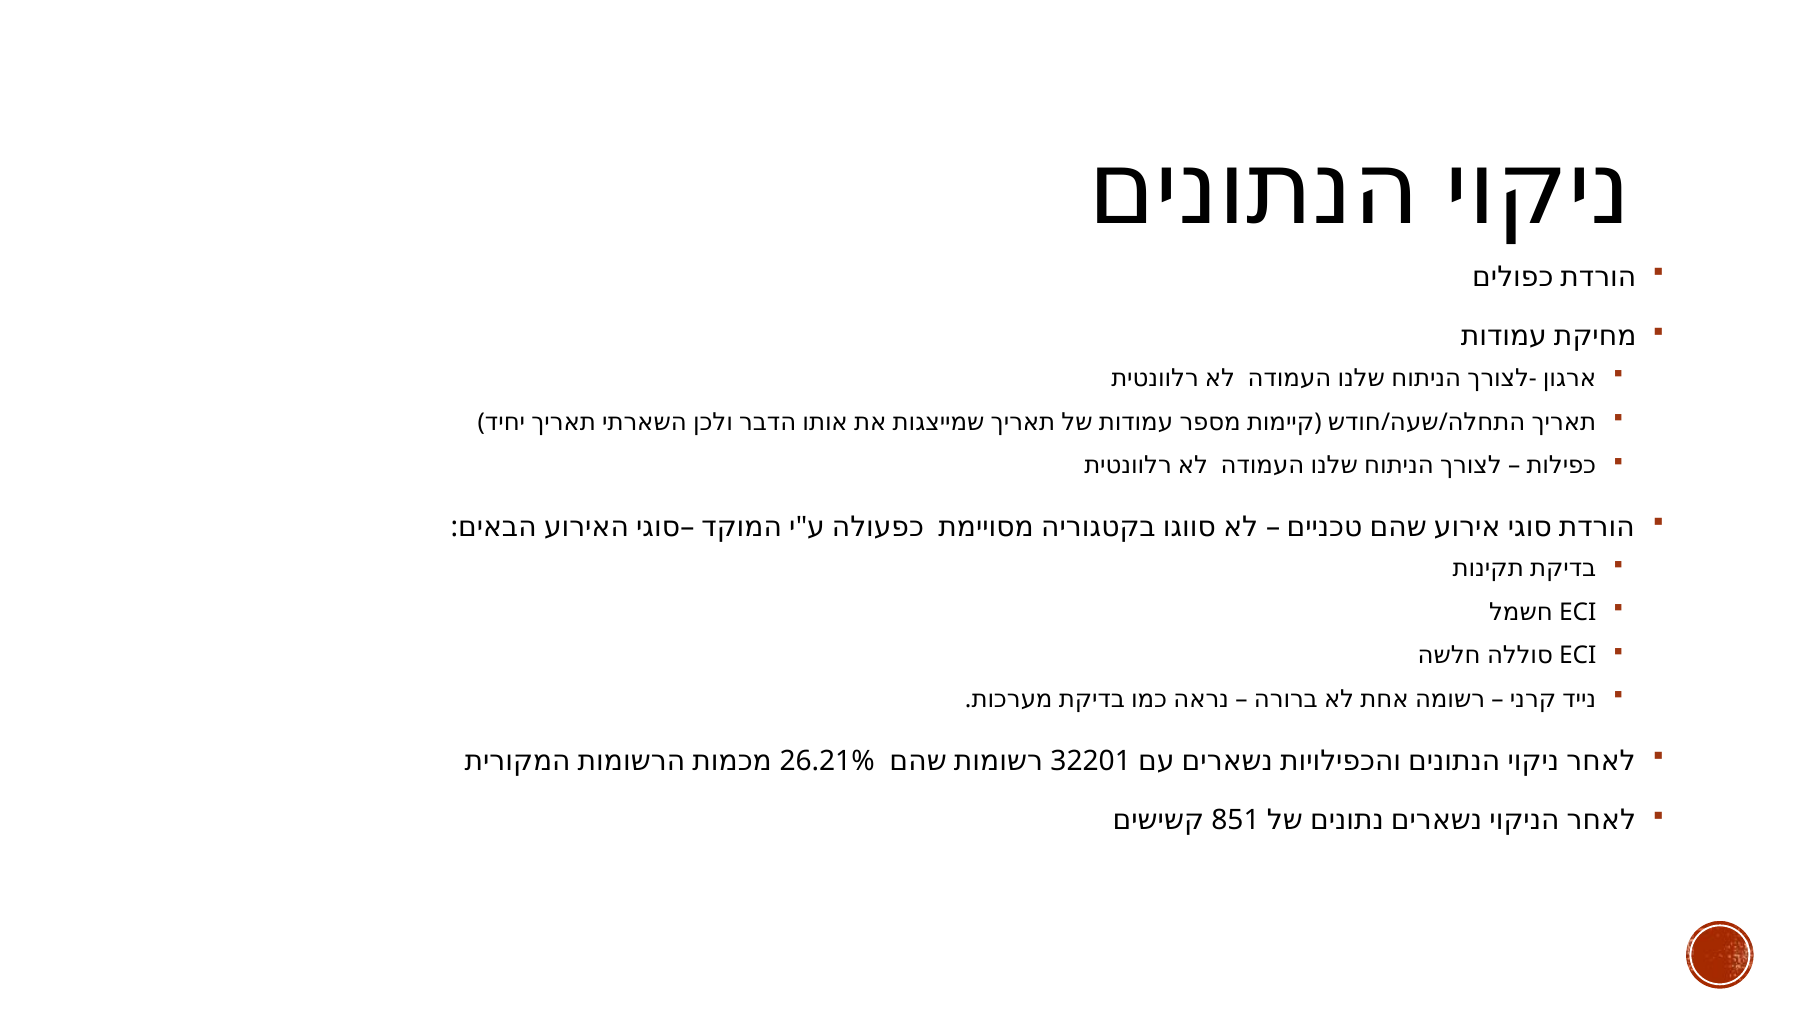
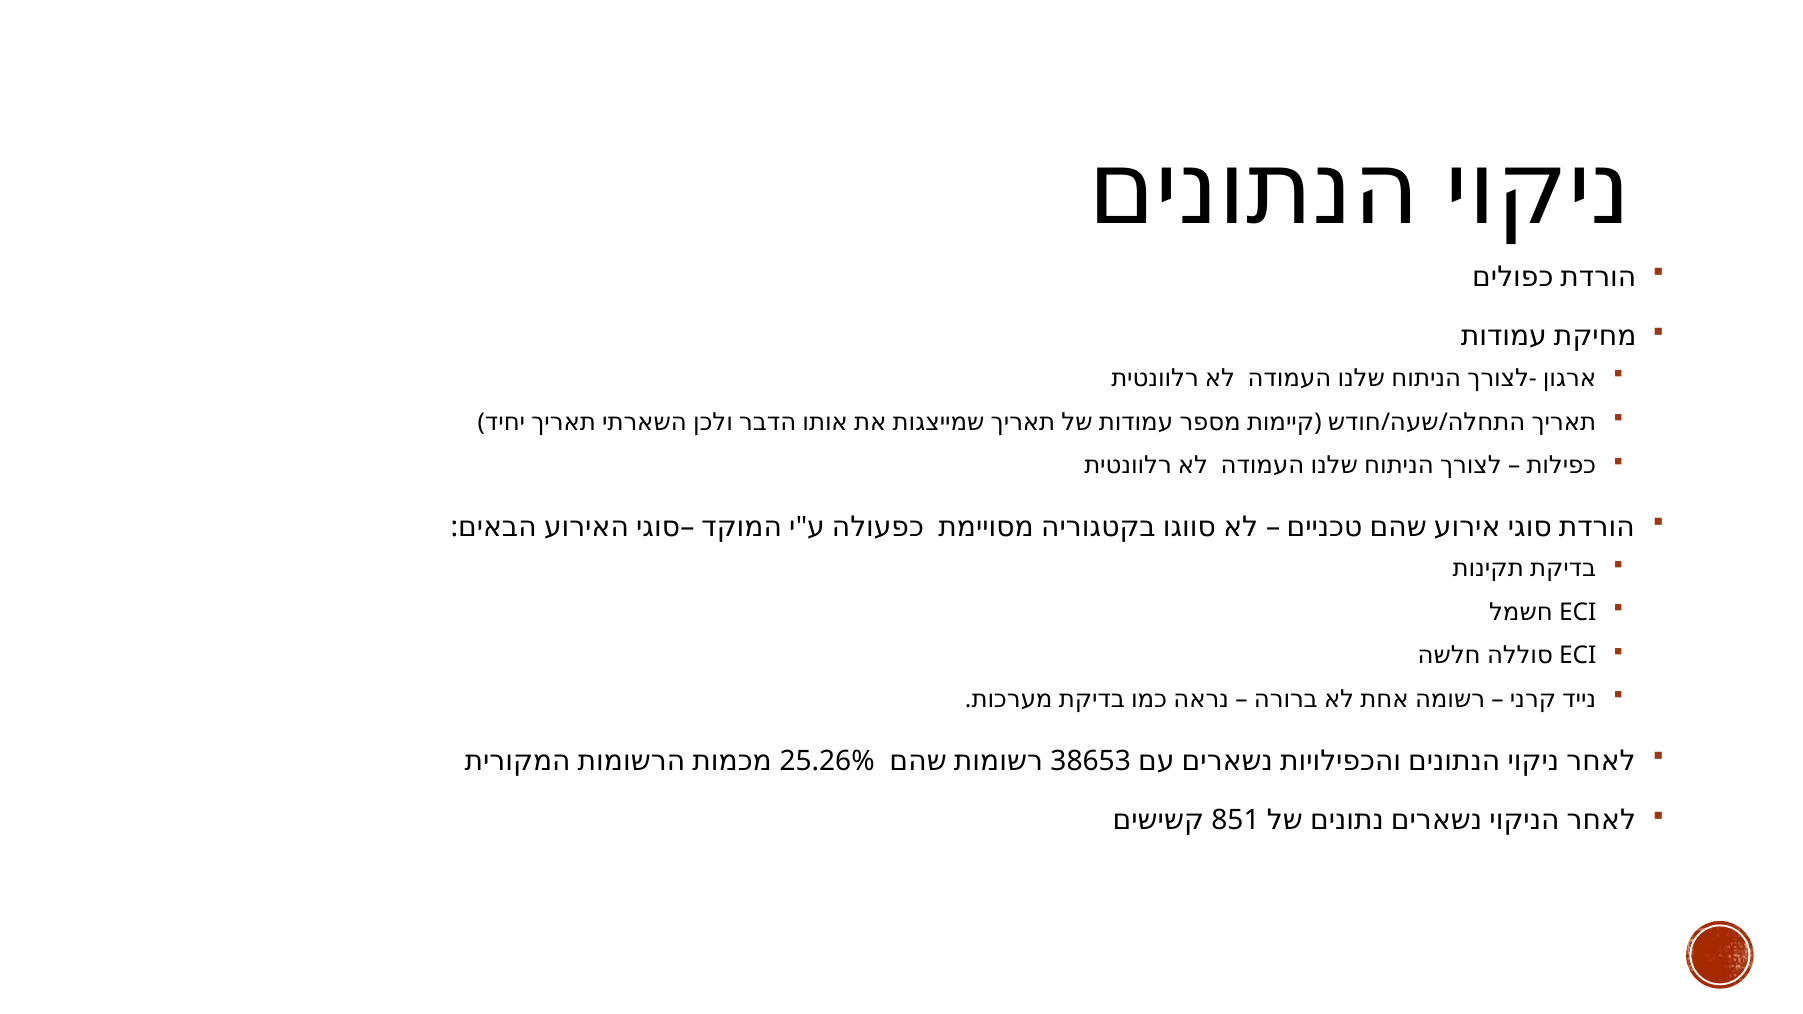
26.21%: 26.21% -> 25.26% (827, 761)
32201: 32201 -> 38653 (1091, 761)
